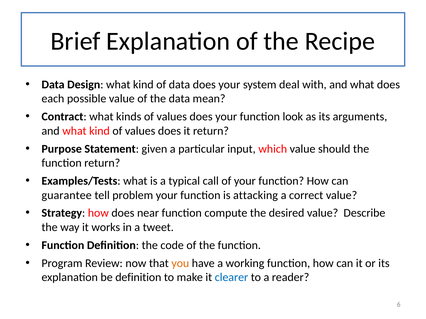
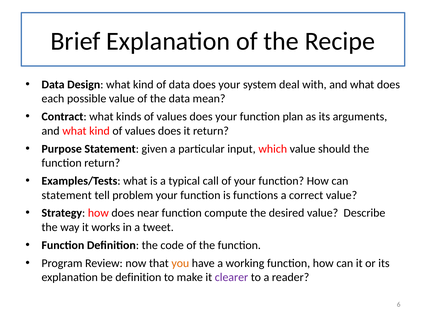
look: look -> plan (293, 117)
guarantee: guarantee -> statement (67, 195)
attacking: attacking -> functions (256, 195)
clearer colour: blue -> purple (231, 278)
